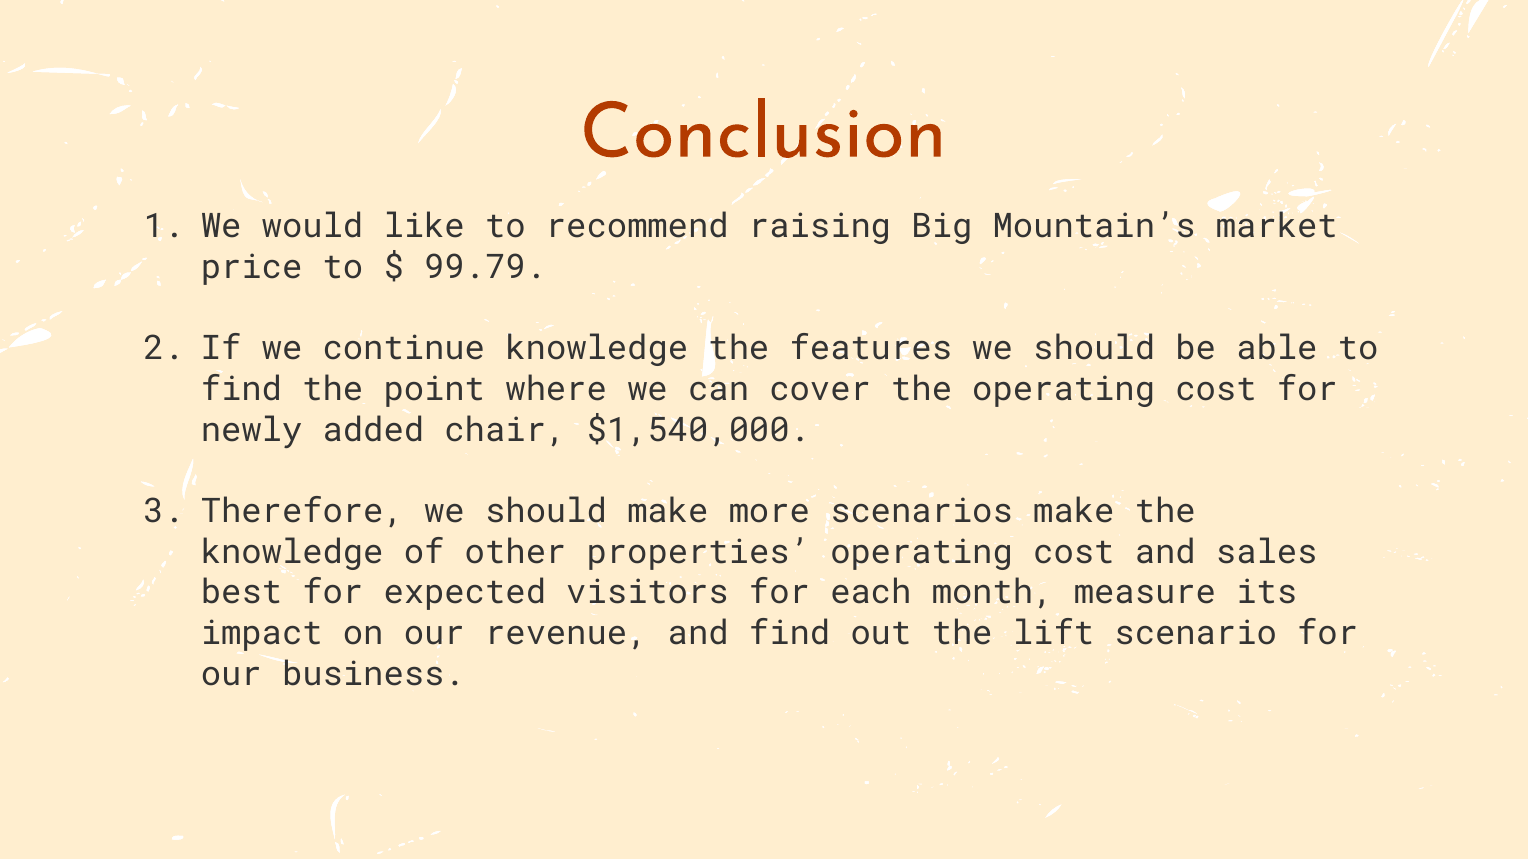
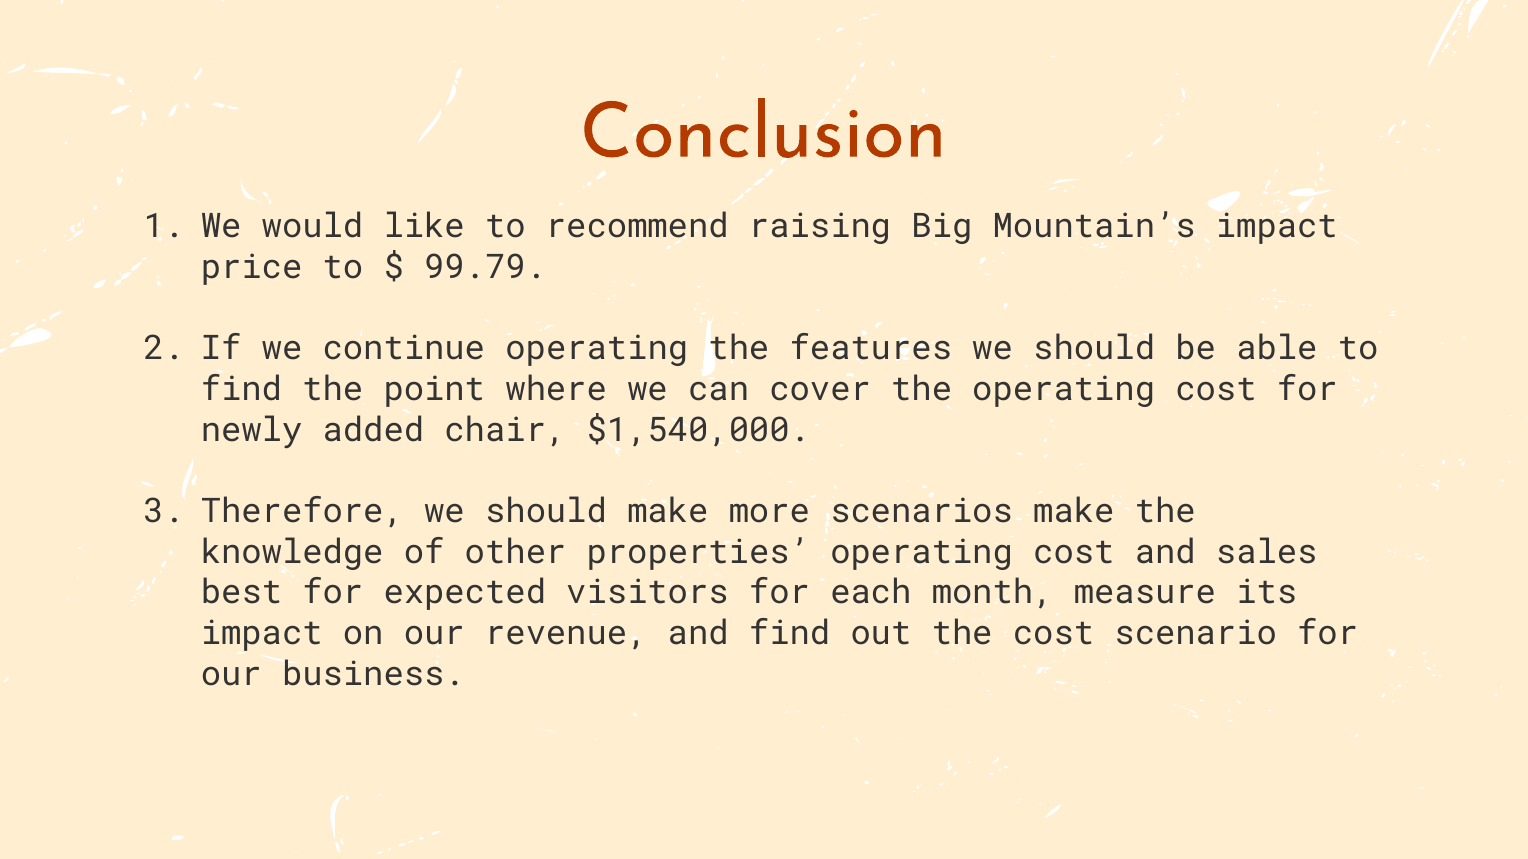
Mountain’s market: market -> impact (1277, 226)
continue knowledge: knowledge -> operating (597, 349)
the lift: lift -> cost (1054, 634)
